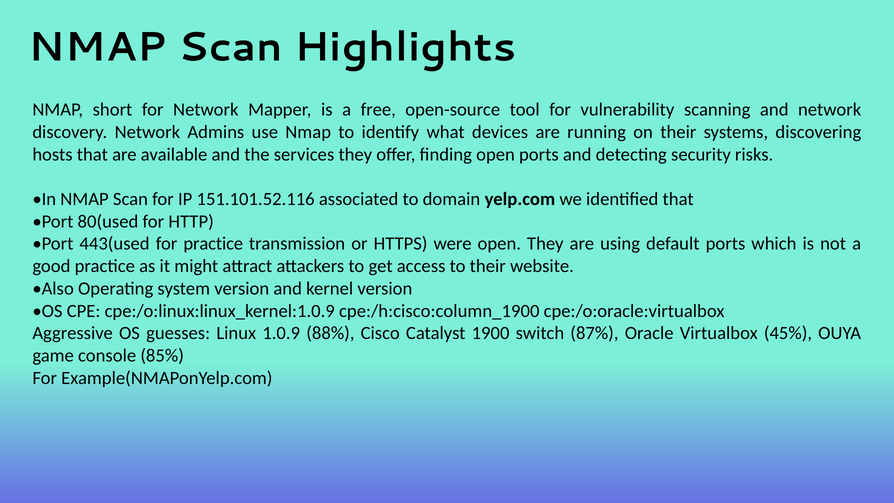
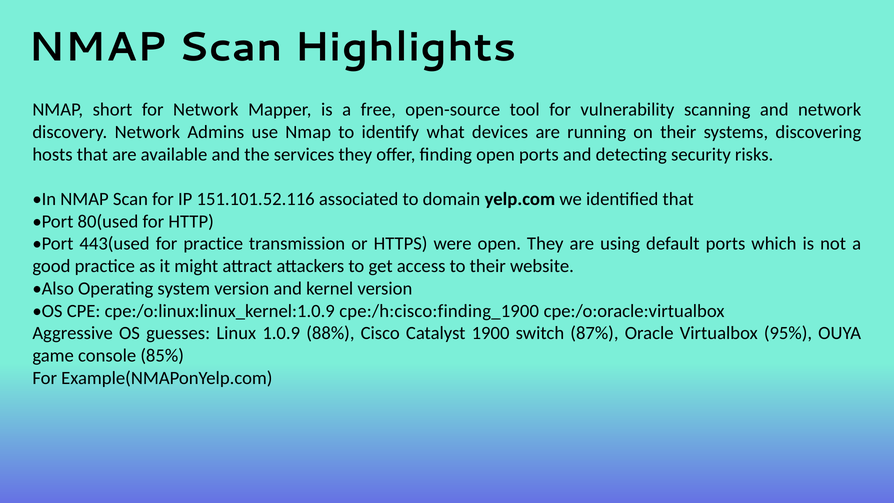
cpe:/h:cisco:column_1900: cpe:/h:cisco:column_1900 -> cpe:/h:cisco:finding_1900 (439, 311)
45%: 45% -> 95% (788, 333)
